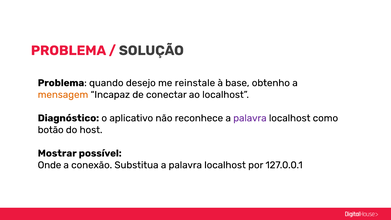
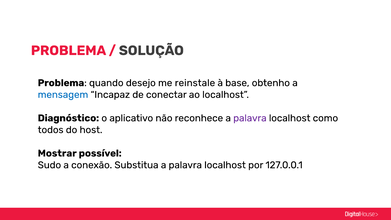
mensagem colour: orange -> blue (63, 95)
botão: botão -> todos (51, 130)
Onde: Onde -> Sudo (49, 165)
